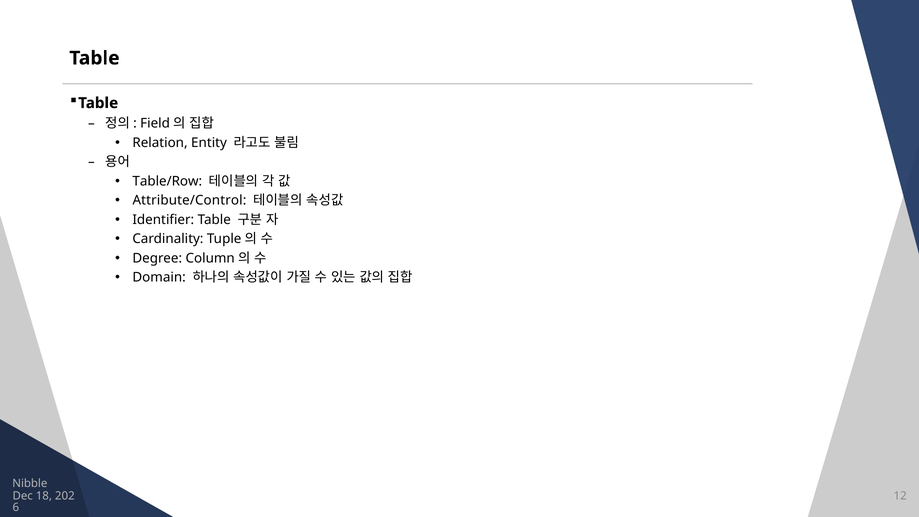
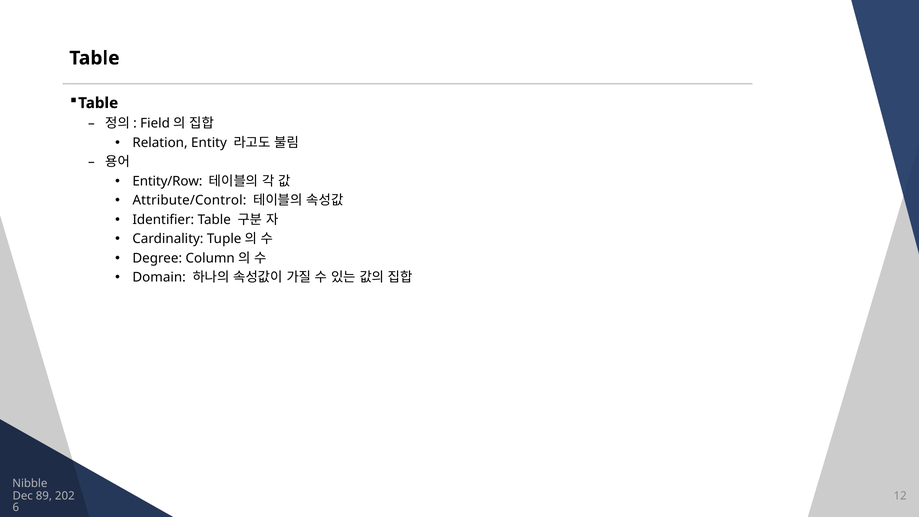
Table/Row: Table/Row -> Entity/Row (167, 181)
18: 18 -> 89 (44, 496)
